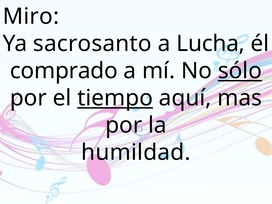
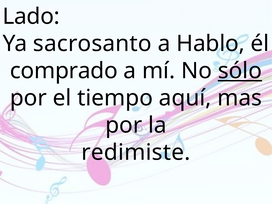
Miro: Miro -> Lado (31, 17)
Lucha: Lucha -> Hablo (211, 44)
tiempo underline: present -> none (115, 98)
humildad: humildad -> redimiste (136, 153)
